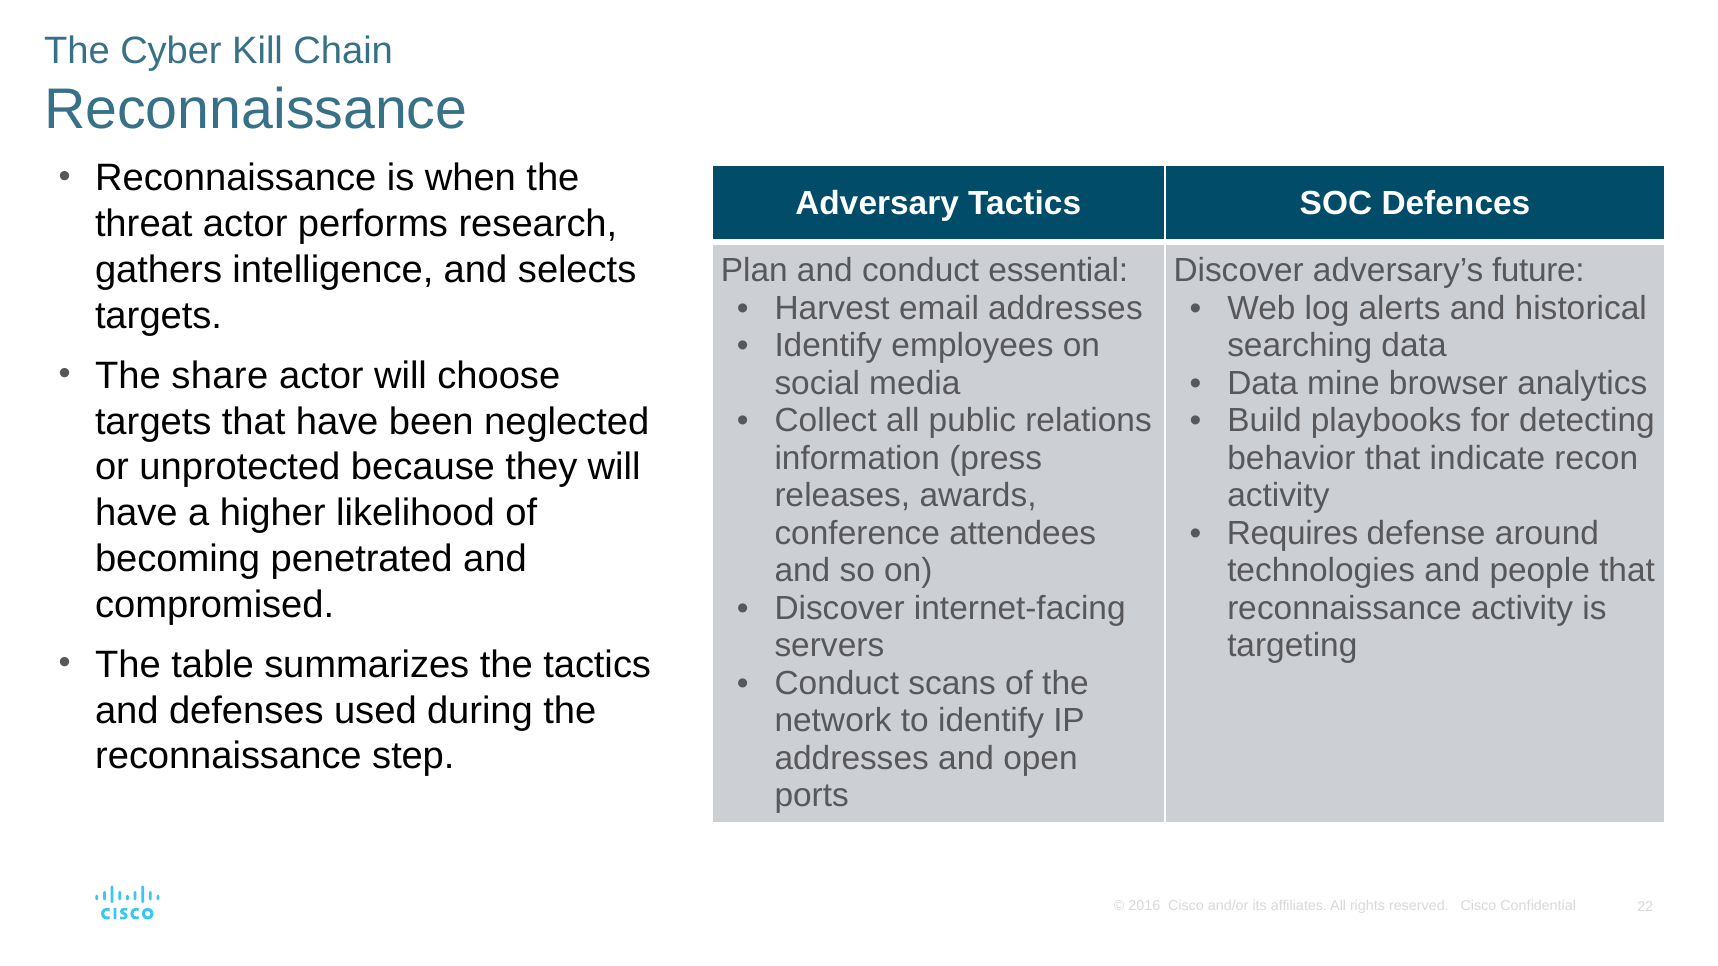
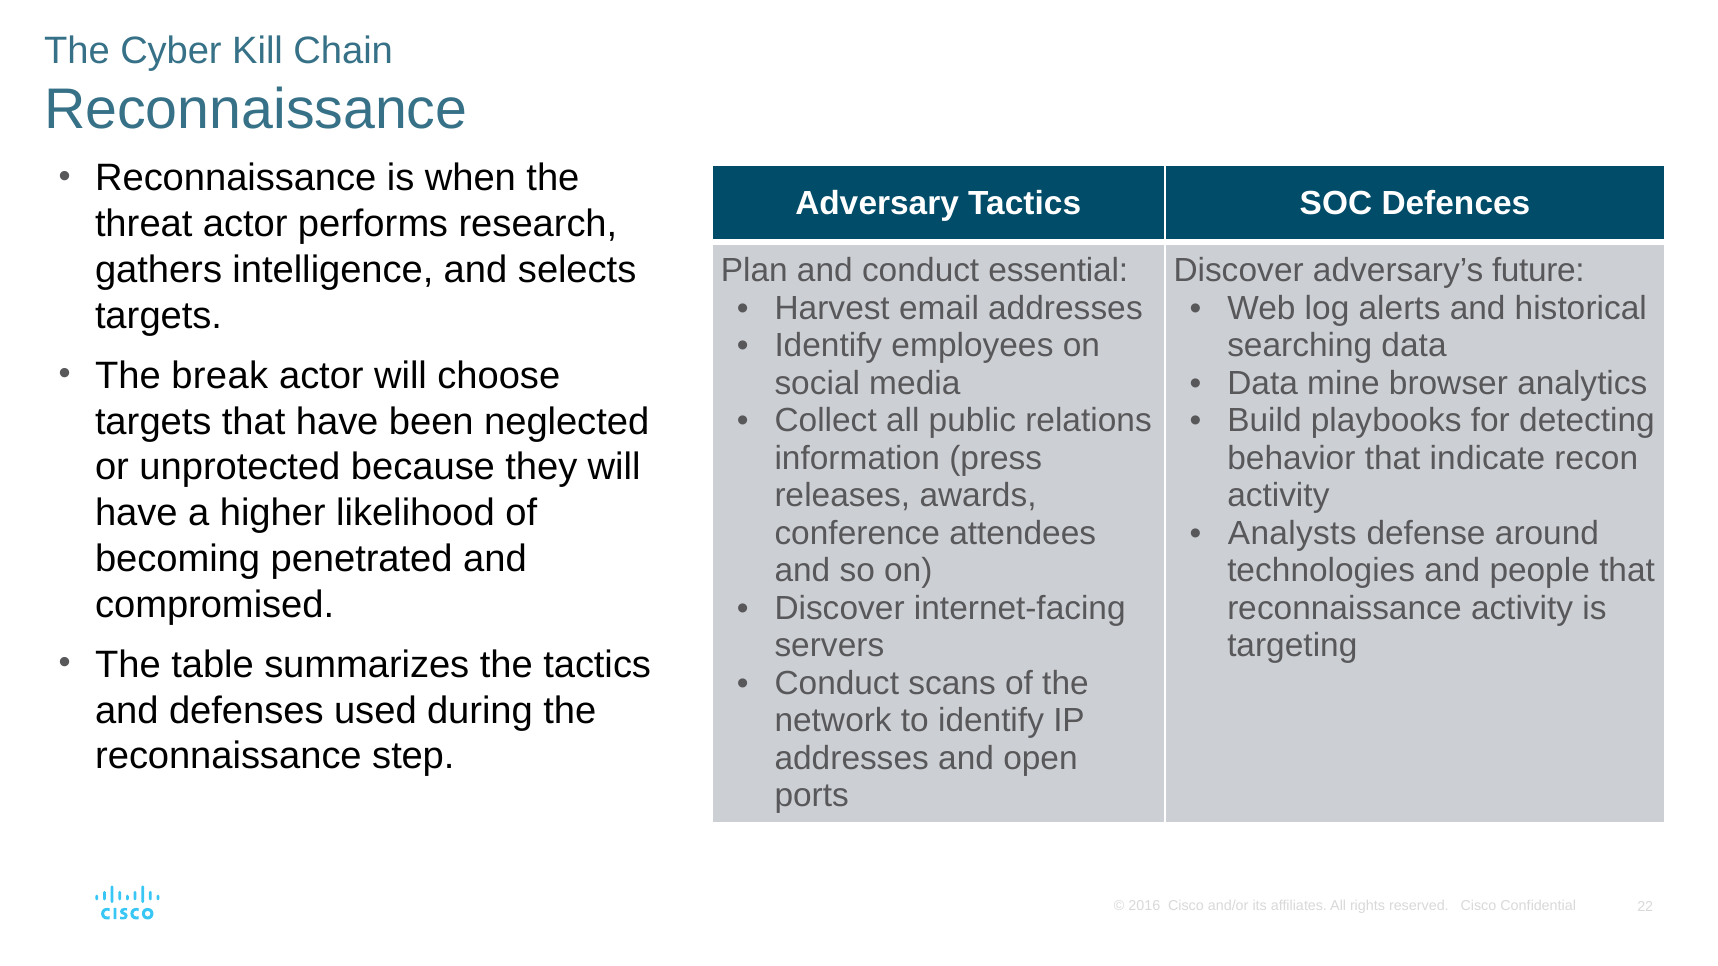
share: share -> break (220, 376)
Requires: Requires -> Analysts (1292, 533)
